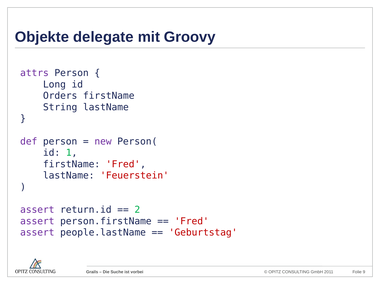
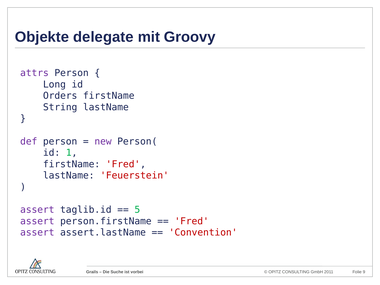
return.id: return.id -> taglib.id (86, 210)
2: 2 -> 5 (137, 210)
people.lastName: people.lastName -> assert.lastName (103, 233)
Geburtstag: Geburtstag -> Convention (203, 233)
